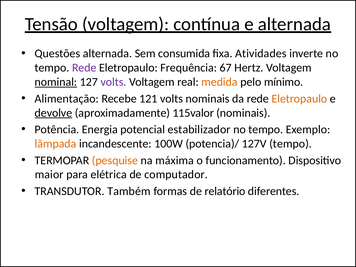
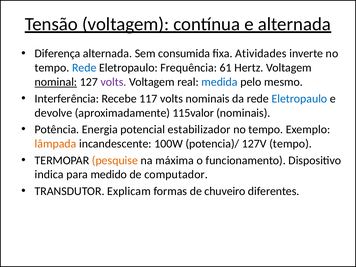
Questões: Questões -> Diferença (58, 54)
Rede colour: purple -> blue (84, 68)
67: 67 -> 61 (226, 68)
medida colour: orange -> blue (219, 82)
mínimo: mínimo -> mesmo (284, 82)
Alimentação: Alimentação -> Interferência (67, 99)
121: 121 -> 117 (148, 99)
Eletropaulo colour: orange -> blue (299, 99)
devolve underline: present -> none (53, 113)
maior: maior -> indica (49, 175)
elétrica: elétrica -> medido (109, 175)
Também: Também -> Explicam (129, 191)
relatório: relatório -> chuveiro (225, 191)
